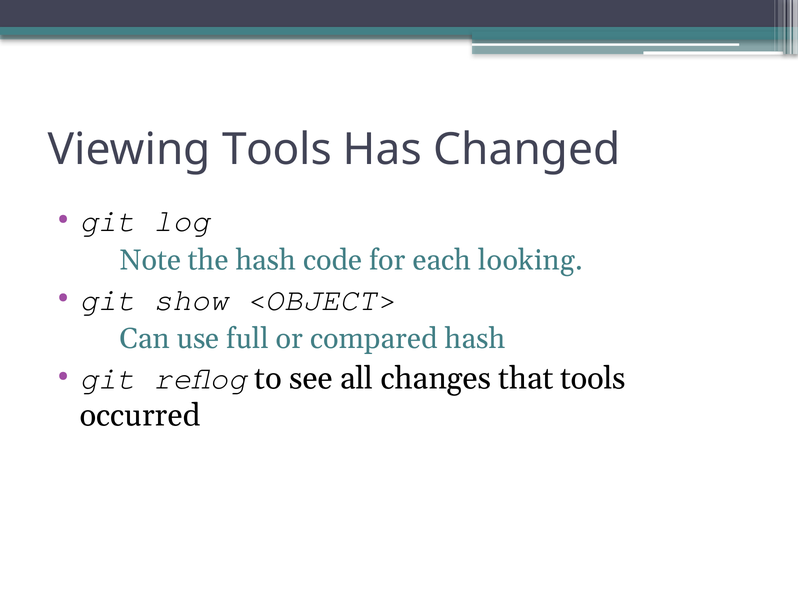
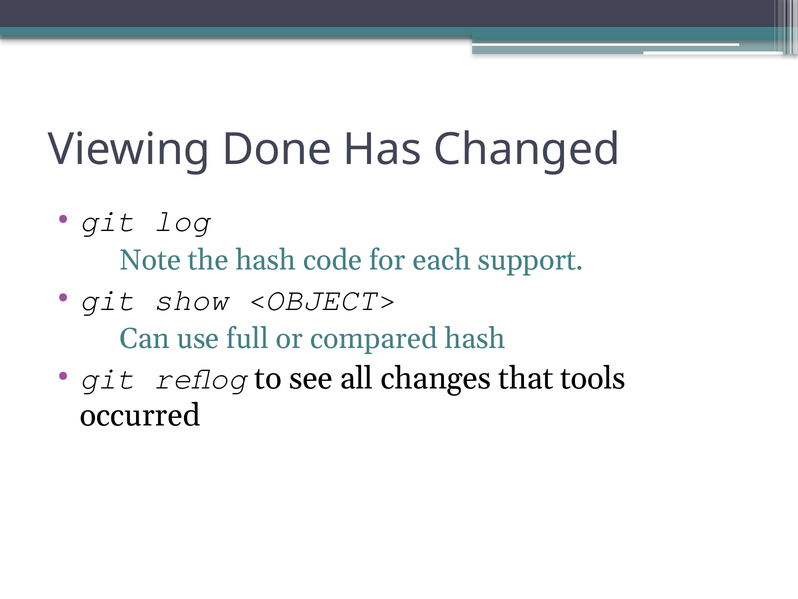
Viewing Tools: Tools -> Done (277, 149)
looking: looking -> support (531, 260)
